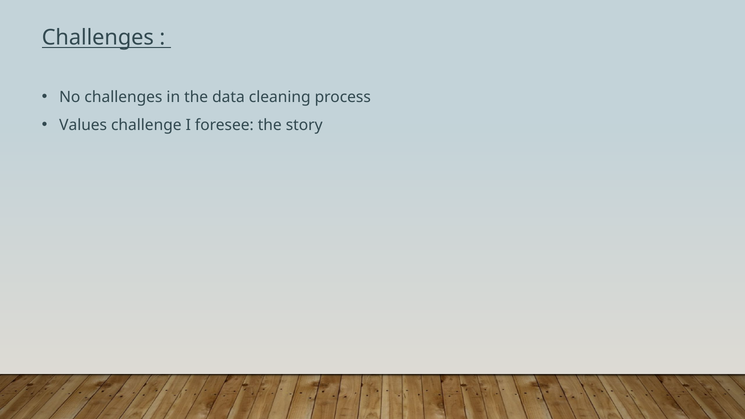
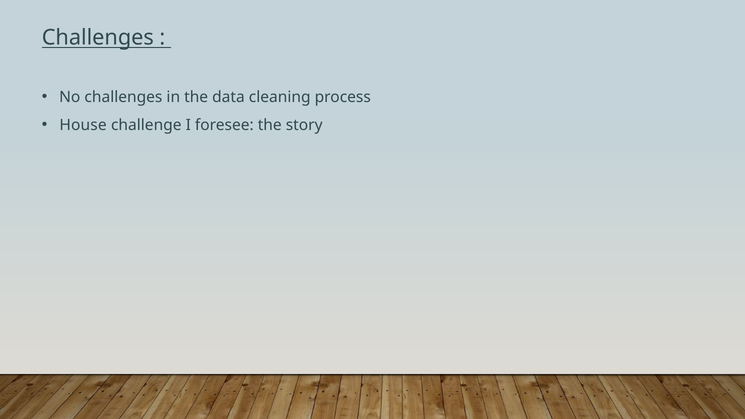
Values: Values -> House (83, 125)
